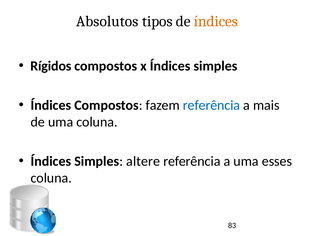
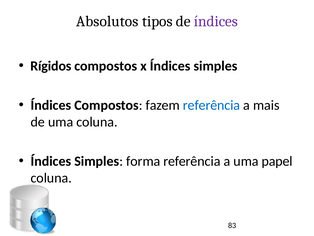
índices colour: orange -> purple (216, 21)
altere: altere -> forma (143, 161)
esses: esses -> papel (277, 161)
